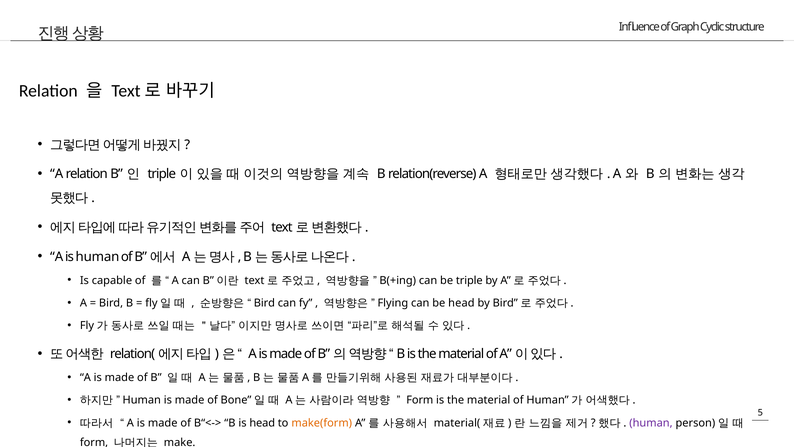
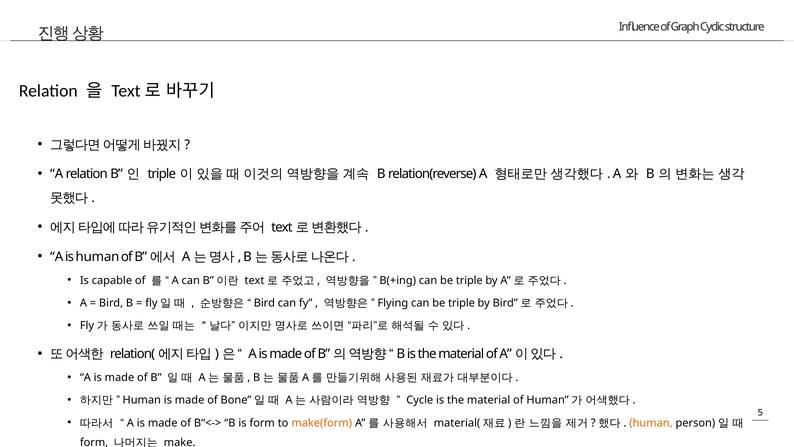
”Flying can be head: head -> triple (462, 303)
Form: Form -> Cycle (420, 400)
is head: head -> form (262, 423)
human colour: purple -> orange (651, 423)
